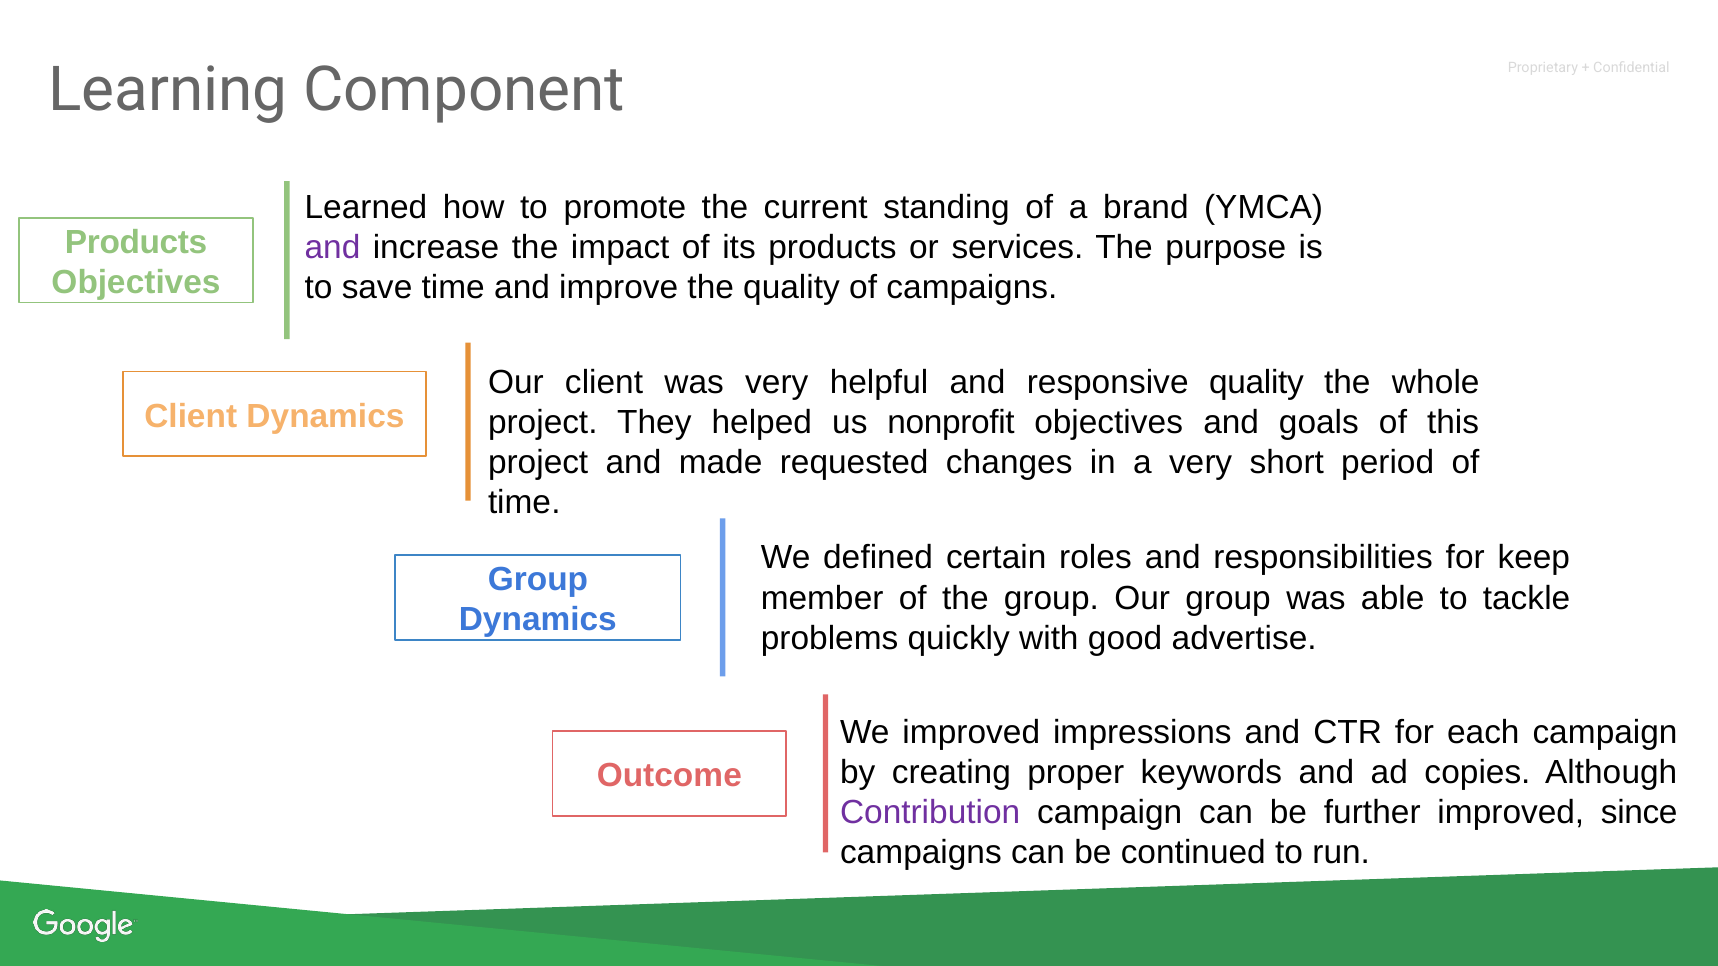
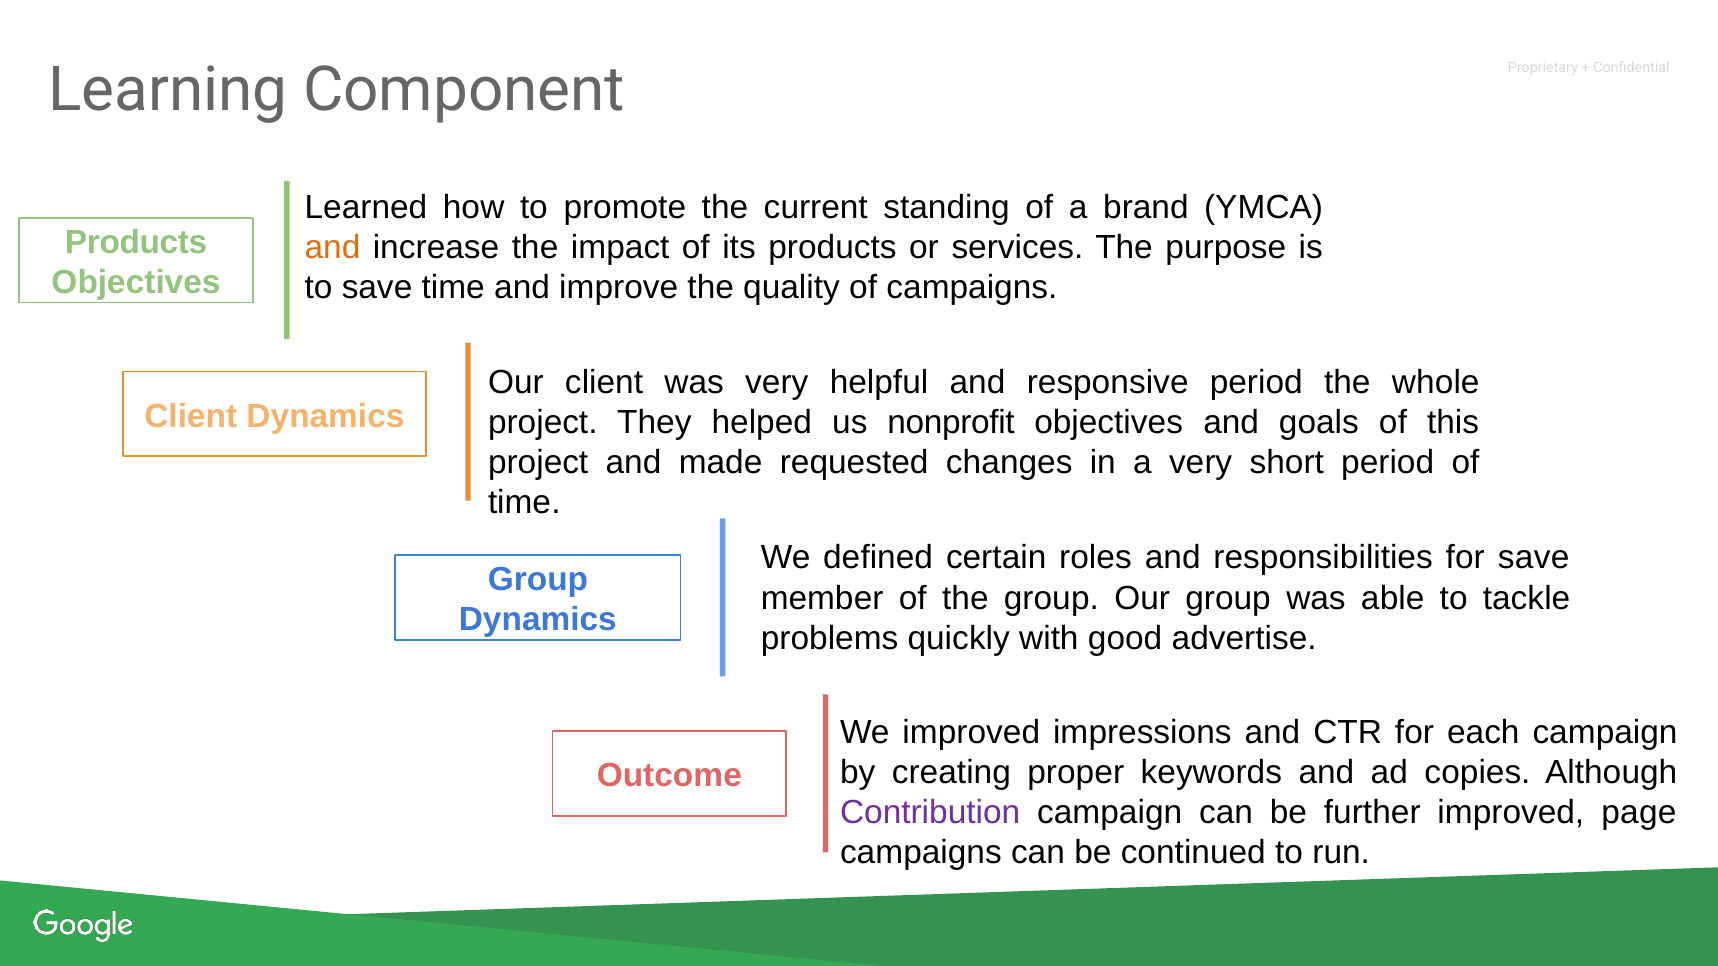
and colour: purple -> orange (333, 248)
responsive quality: quality -> period (1256, 382)
for keep: keep -> save (1534, 558)
since: since -> page (1639, 813)
